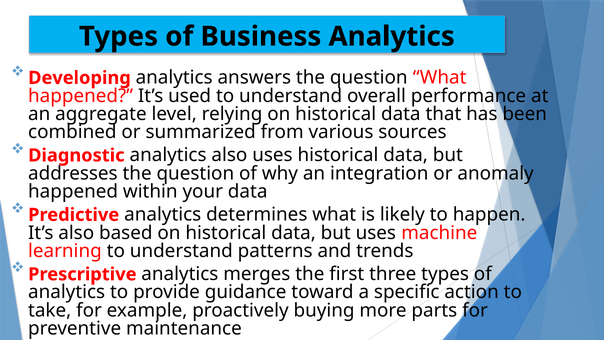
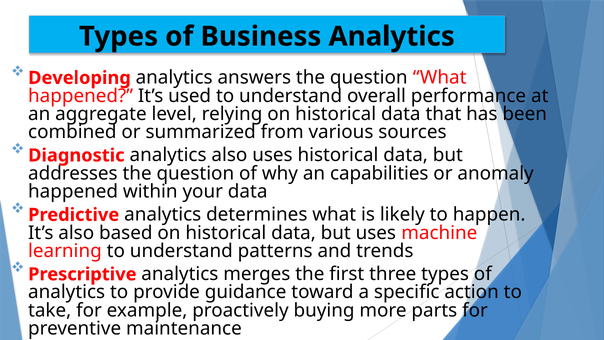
integration: integration -> capabilities (379, 173)
